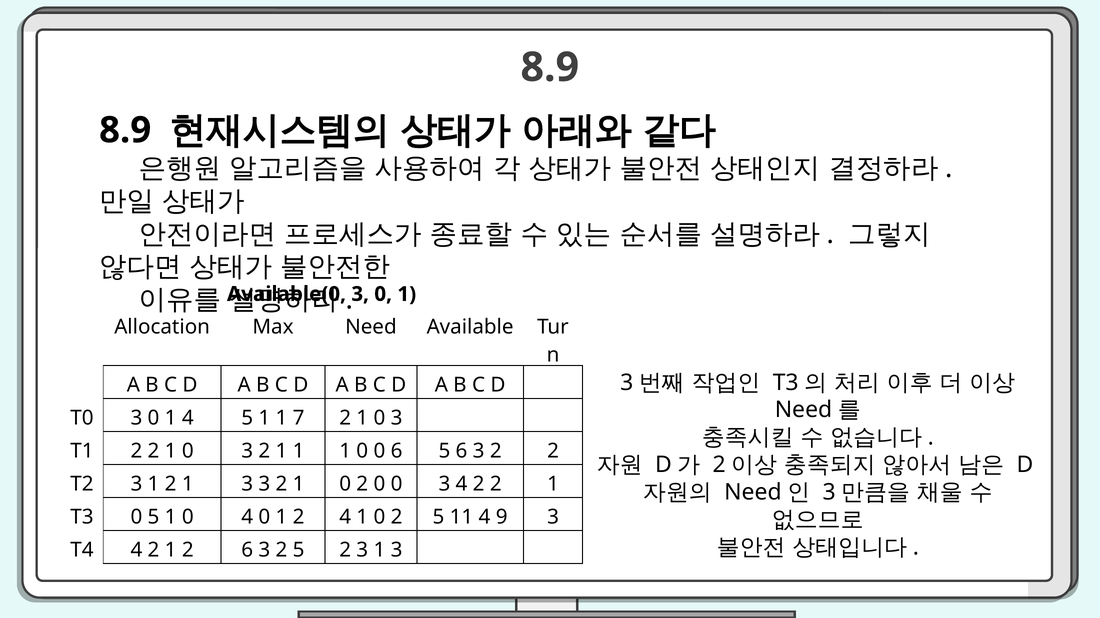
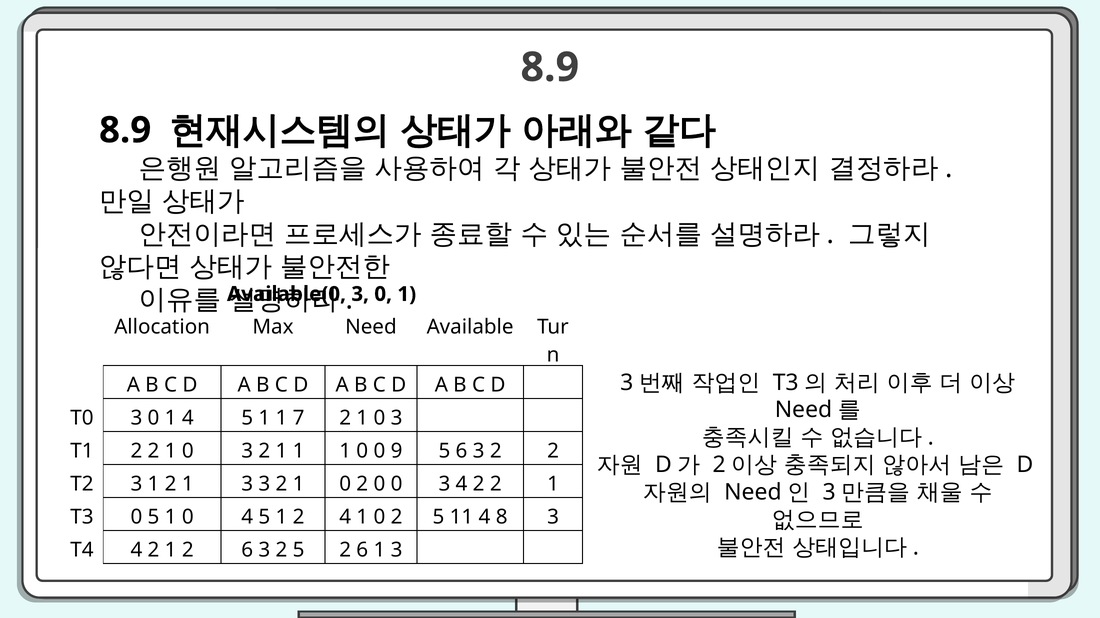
0 6: 6 -> 9 (397, 451)
0 4 0: 0 -> 5 (264, 517)
9: 9 -> 8 (502, 517)
5 2 3: 3 -> 6 (362, 550)
